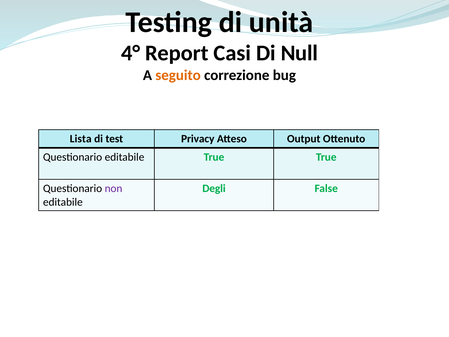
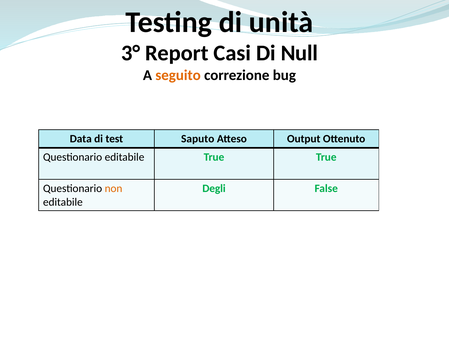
4°: 4° -> 3° (131, 53)
Lista: Lista -> Data (81, 139)
Privacy: Privacy -> Saputo (198, 139)
non colour: purple -> orange (114, 188)
